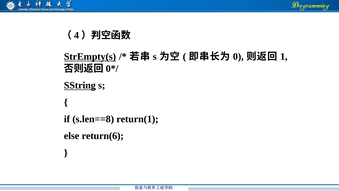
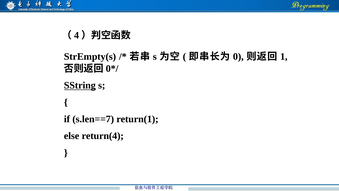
StrEmpty(s underline: present -> none (90, 57)
s.len==8: s.len==8 -> s.len==7 (93, 119)
return(6: return(6 -> return(4 (103, 136)
